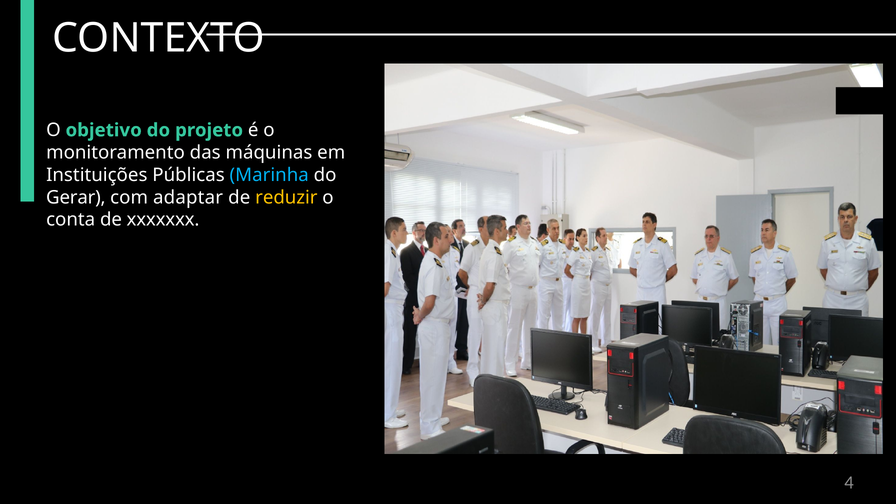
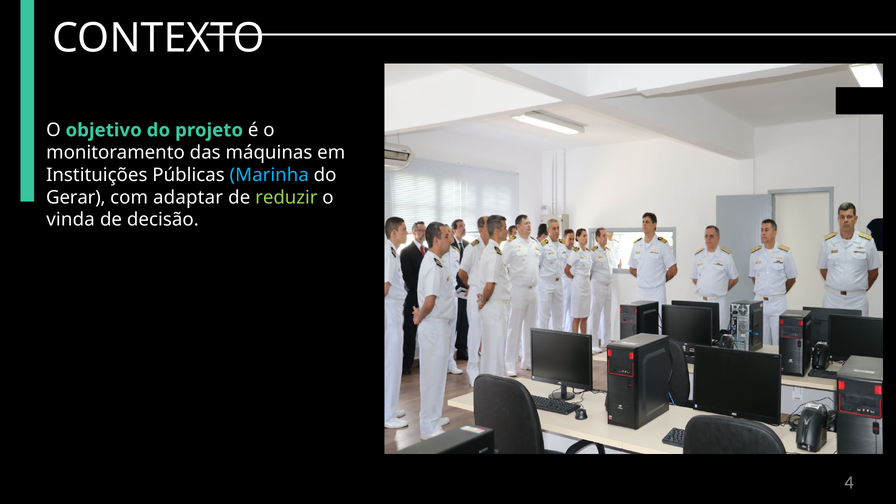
reduzir colour: yellow -> light green (286, 197)
conta: conta -> vinda (71, 220)
xxxxxxx: xxxxxxx -> decisão (163, 220)
